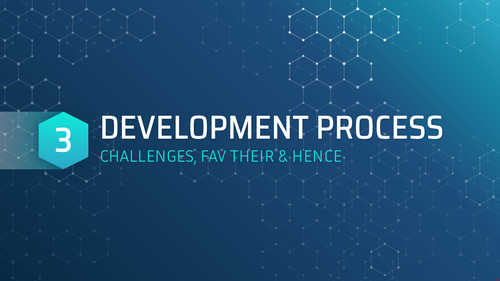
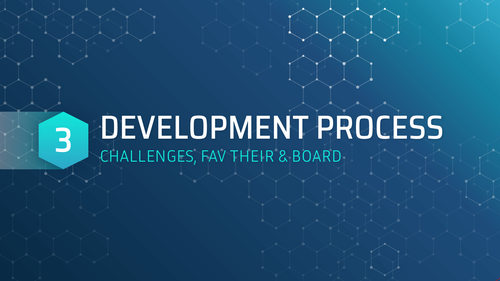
HENCE: HENCE -> BOARD (317, 156)
